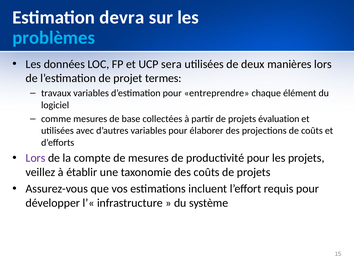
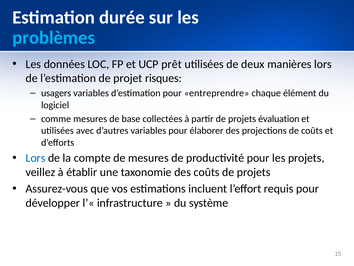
devra: devra -> durée (122, 17)
sera: sera -> prêt (172, 64)
termes: termes -> risques (163, 78)
travaux: travaux -> usagers (56, 93)
Lors colour: purple -> blue (36, 158)
